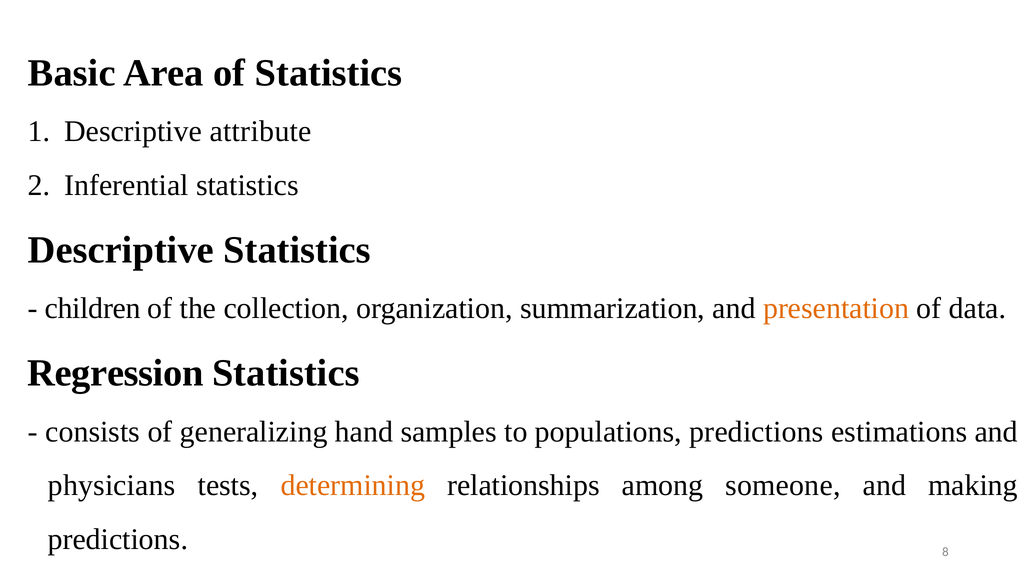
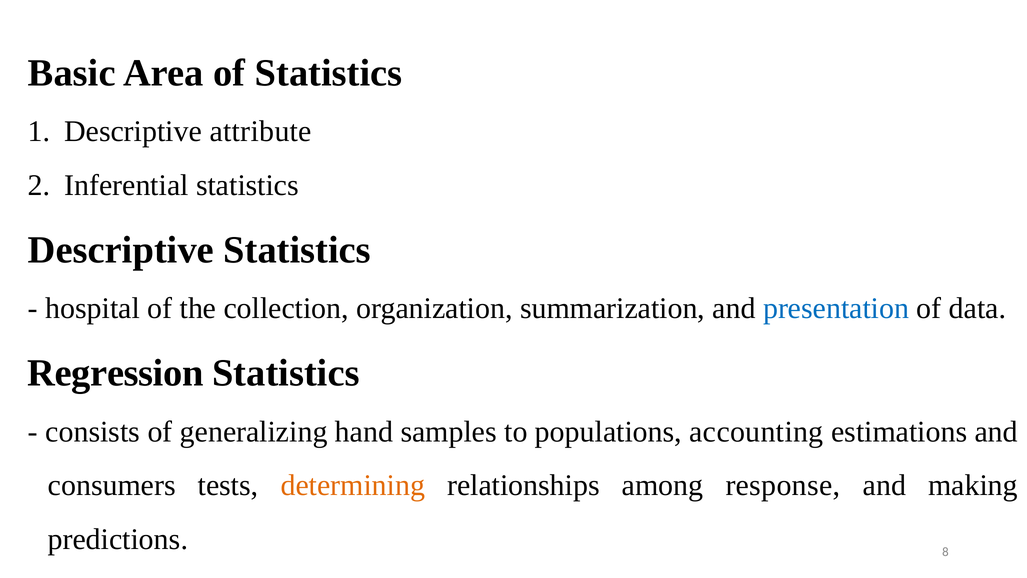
children: children -> hospital (93, 308)
presentation colour: orange -> blue (836, 308)
populations predictions: predictions -> accounting (756, 431)
physicians: physicians -> consumers (112, 485)
someone: someone -> response (783, 485)
